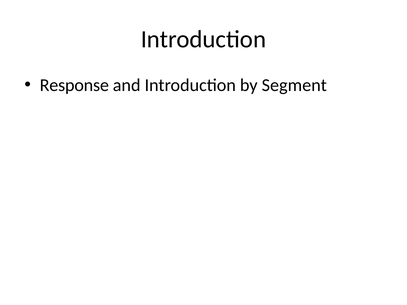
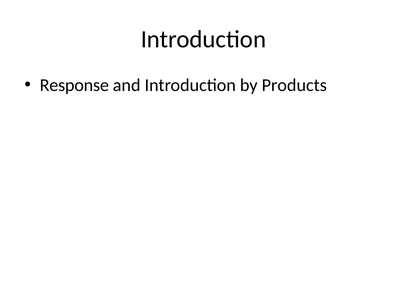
Segment: Segment -> Products (294, 85)
